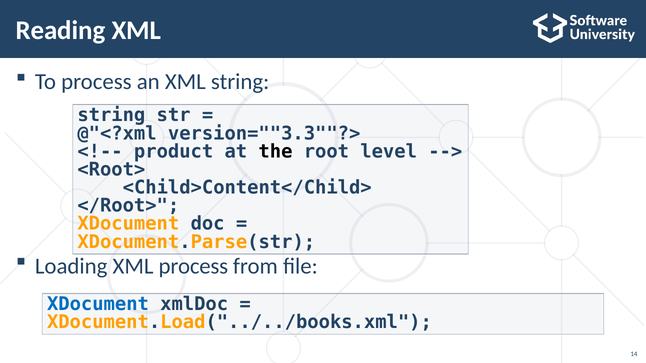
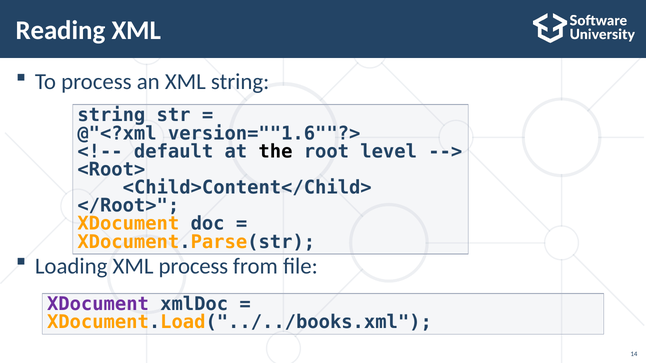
version=""3.3""?>: version=""3.3""?> -> version=""1.6""?> (264, 133)
product: product -> default (174, 152)
XDocument colour: blue -> purple (98, 304)
